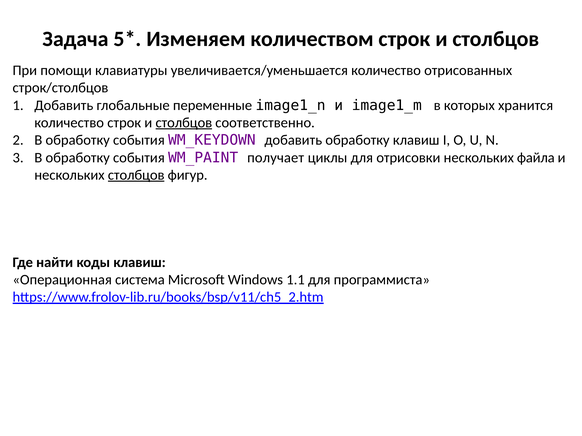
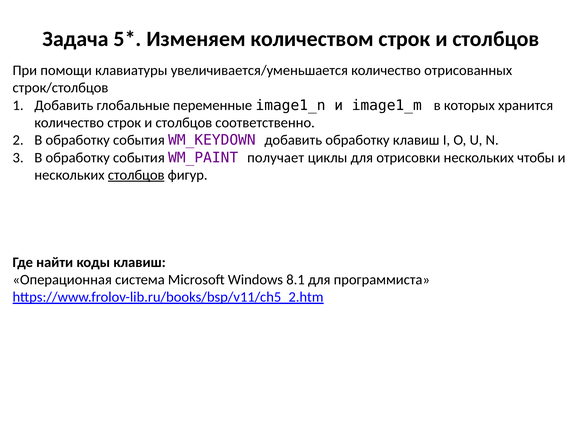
столбцов underline: present -> none (184, 123)
файла: файла -> чтобы (536, 158)
1.1: 1.1 -> 8.1 (296, 280)
